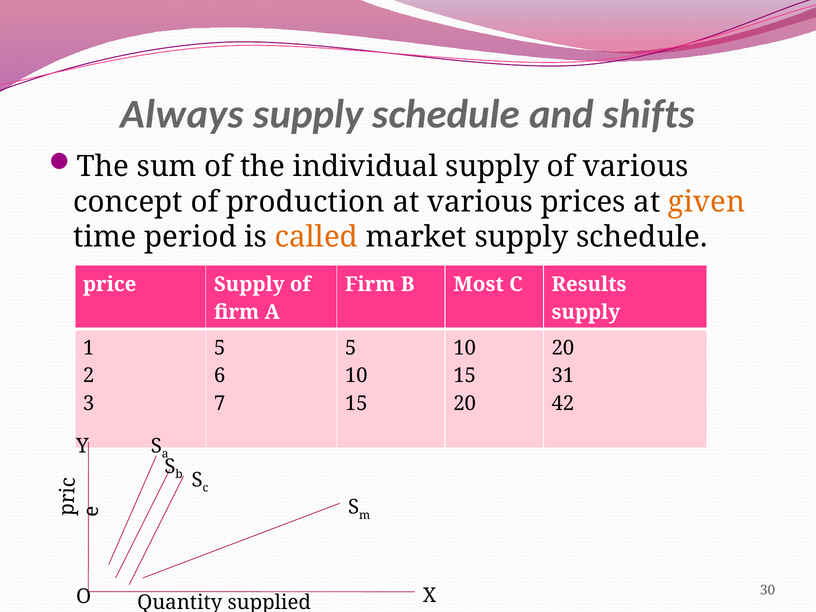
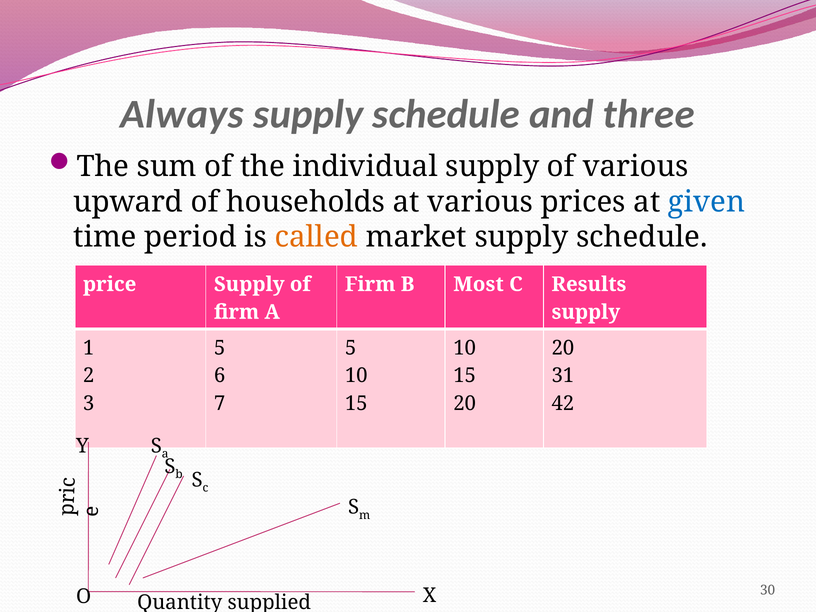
shifts: shifts -> three (649, 114)
concept: concept -> upward (128, 202)
production: production -> households (305, 202)
given colour: orange -> blue (707, 202)
